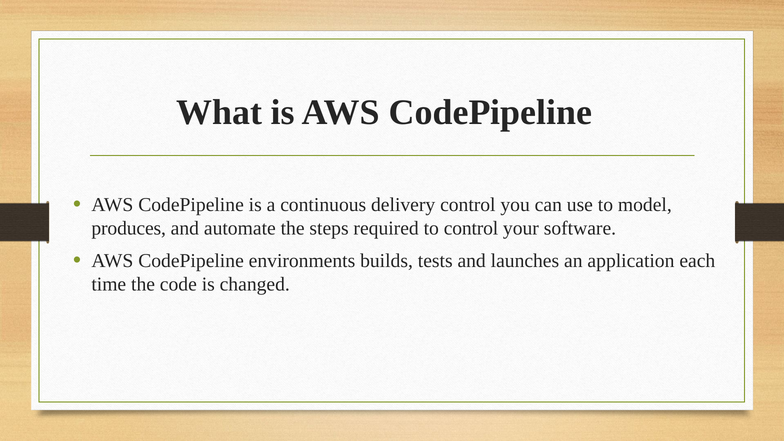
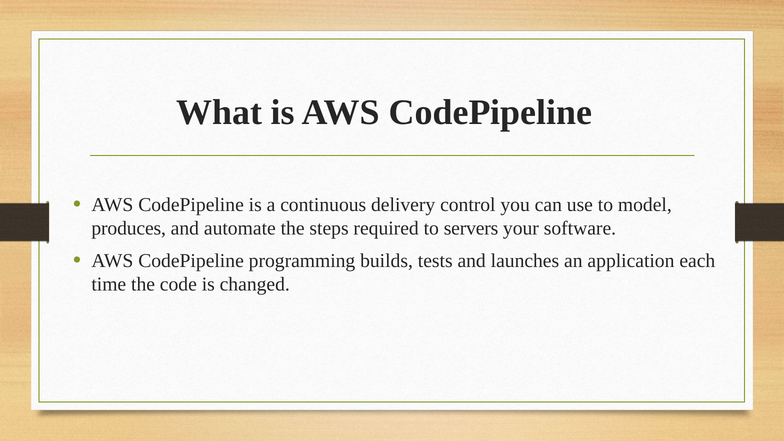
to control: control -> servers (471, 228)
environments: environments -> programming (302, 261)
